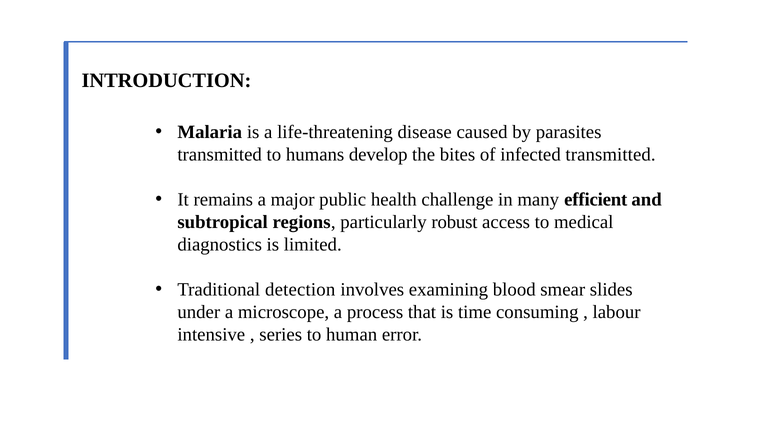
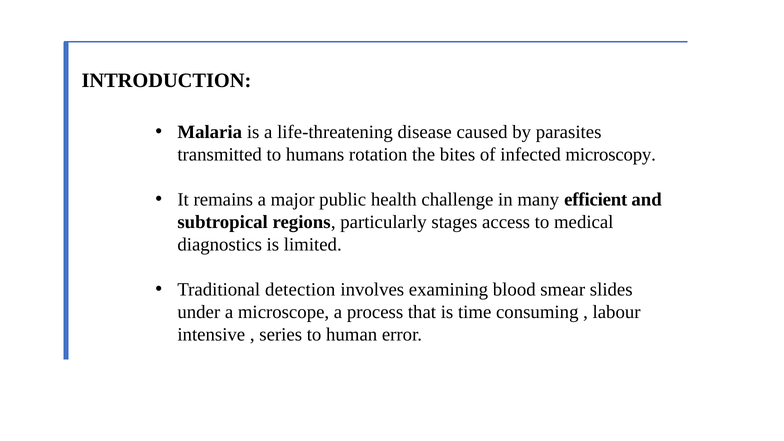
develop: develop -> rotation (378, 155)
infected transmitted: transmitted -> microscopy (611, 155)
robust: robust -> stages (454, 222)
